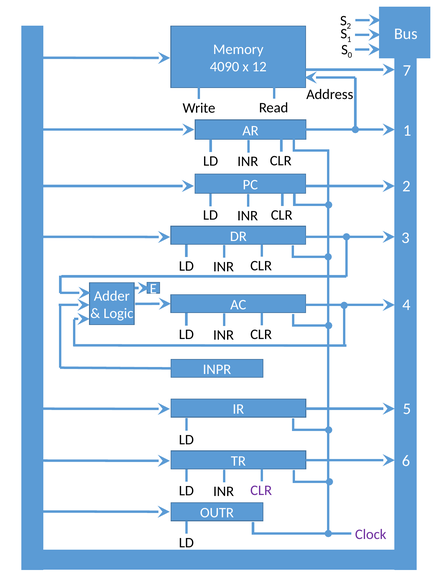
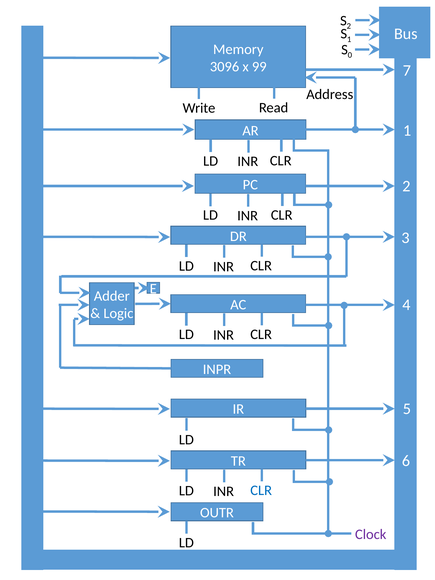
4090: 4090 -> 3096 (225, 67)
12: 12 -> 99 (259, 67)
CLR colour: purple -> blue (261, 490)
